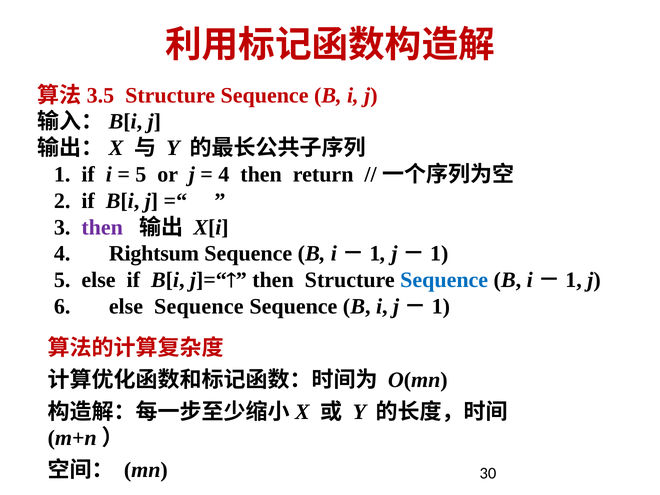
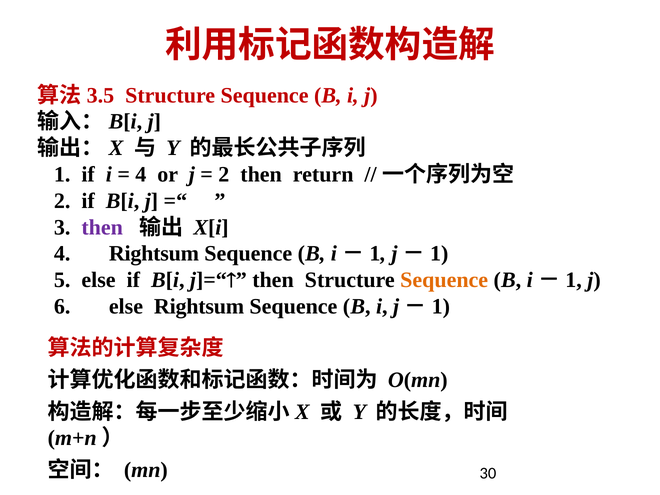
5: 5 -> 4 (141, 175)
4: 4 -> 2 (224, 175)
Sequence colour: blue -> orange (444, 280)
else Sequence: Sequence -> Rightsum (199, 307)
